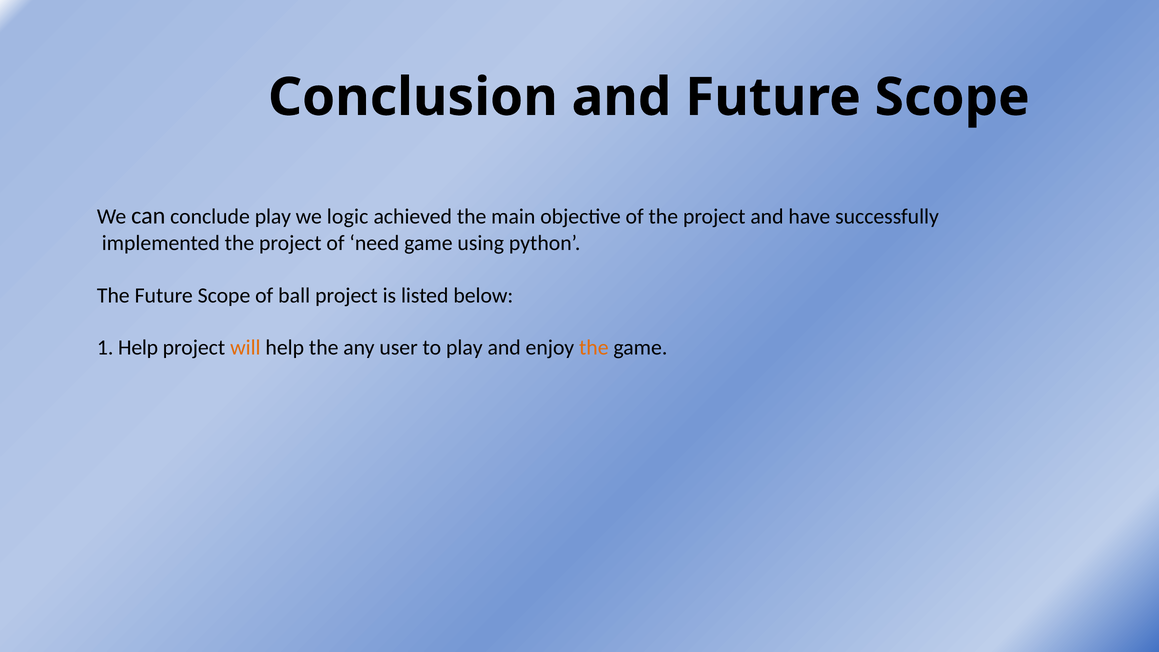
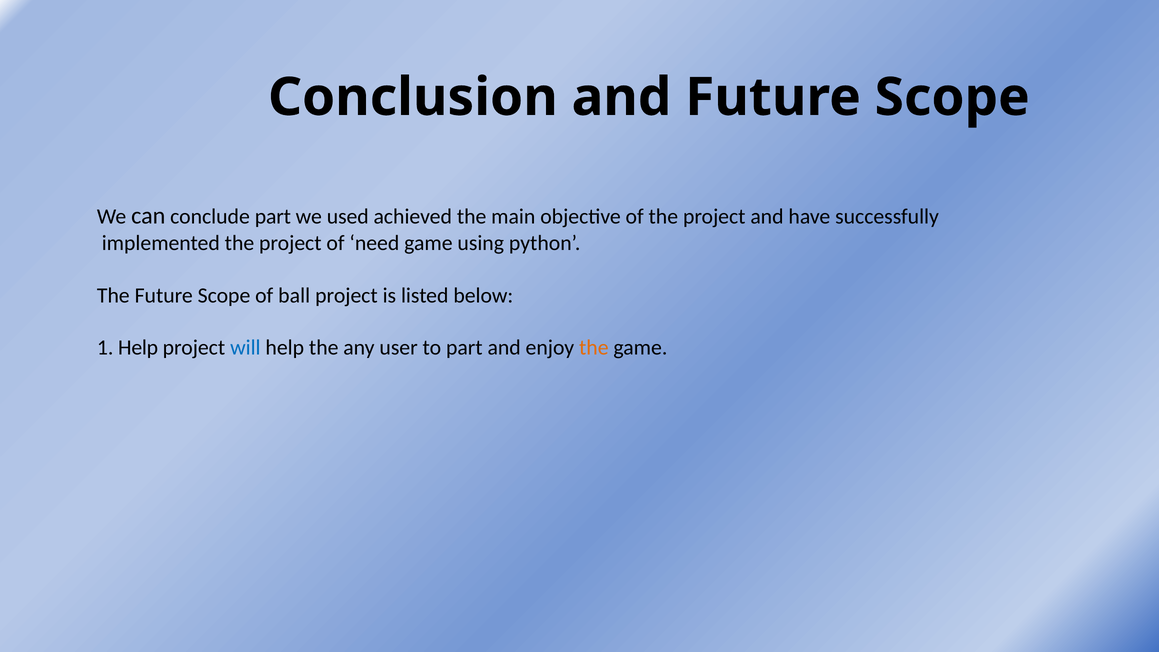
conclude play: play -> part (273, 217)
logic: logic -> used (348, 217)
will colour: orange -> blue (245, 348)
to play: play -> part (464, 348)
